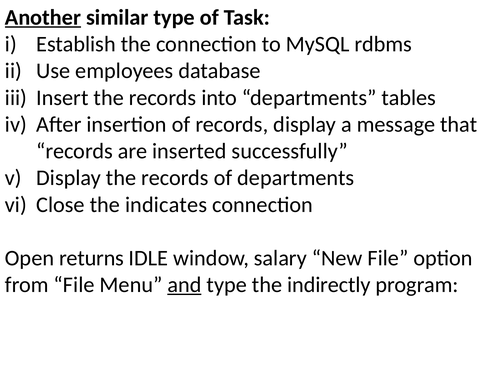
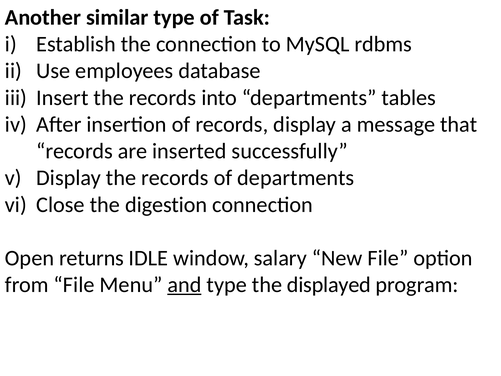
Another underline: present -> none (43, 17)
indicates: indicates -> digestion (166, 205)
indirectly: indirectly -> displayed (329, 285)
